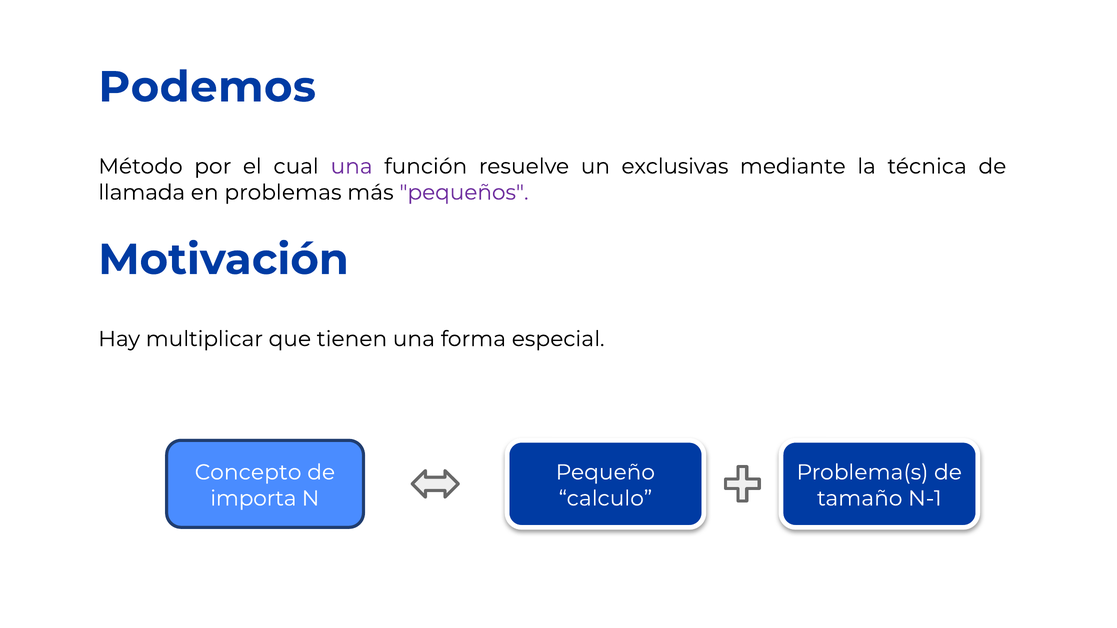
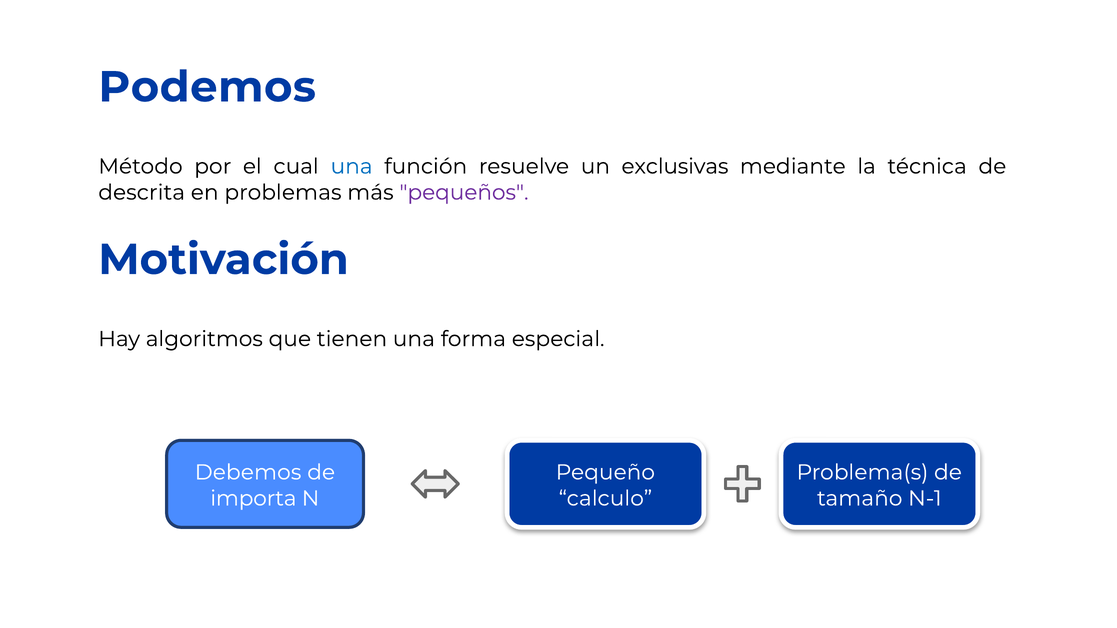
una colour: purple -> blue (352, 166)
llamada: llamada -> descrita (142, 193)
multiplicar: multiplicar -> algoritmos (204, 339)
Concepto: Concepto -> Debemos (248, 473)
